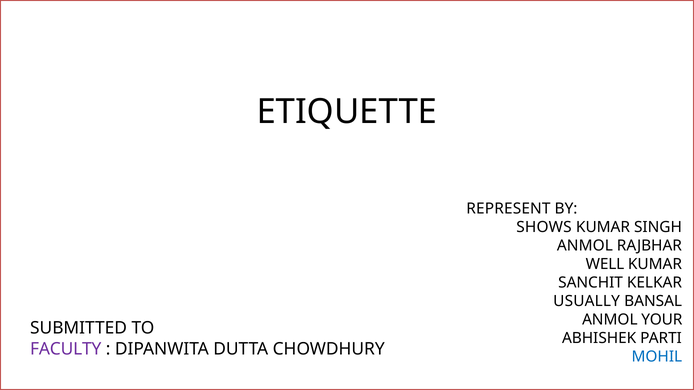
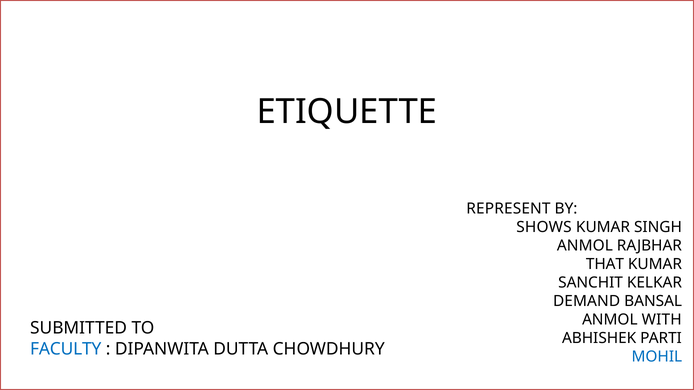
WELL: WELL -> THAT (605, 265)
USUALLY: USUALLY -> DEMAND (587, 302)
YOUR: YOUR -> WITH (662, 320)
FACULTY colour: purple -> blue (66, 349)
